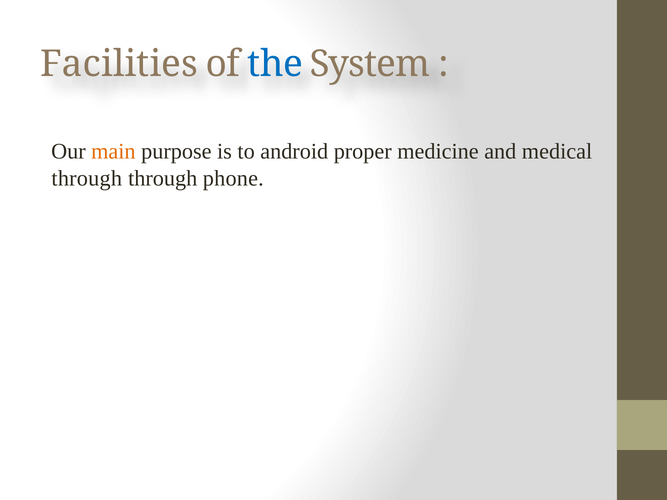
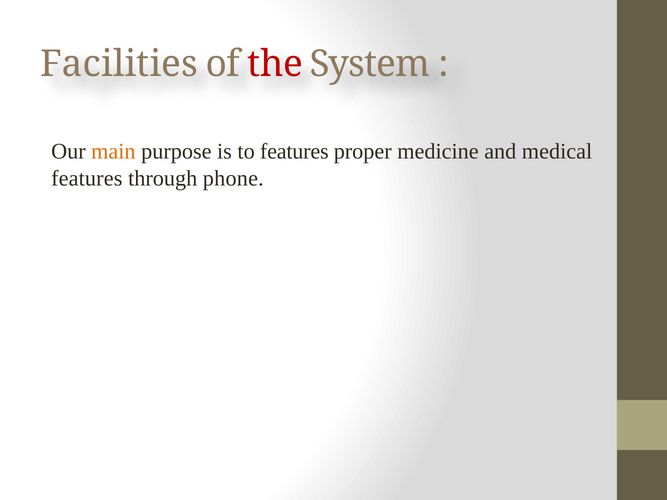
the colour: blue -> red (275, 64)
to android: android -> features (294, 152)
through: through -> features (87, 178)
